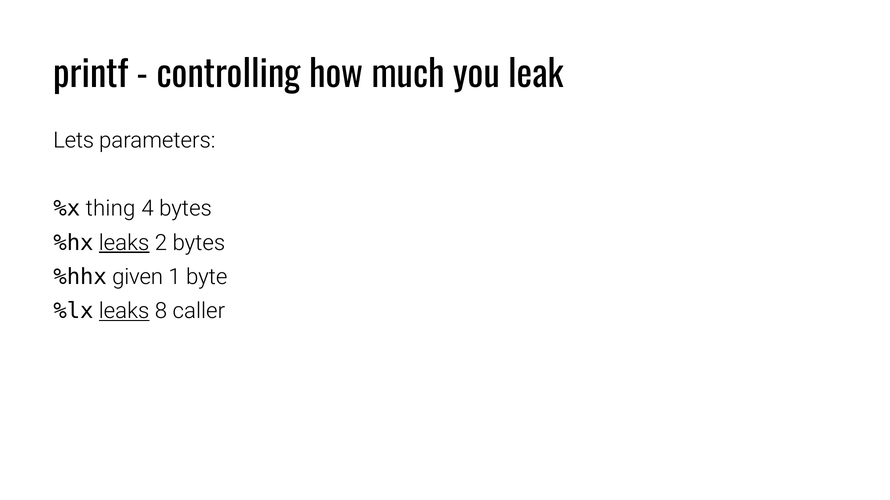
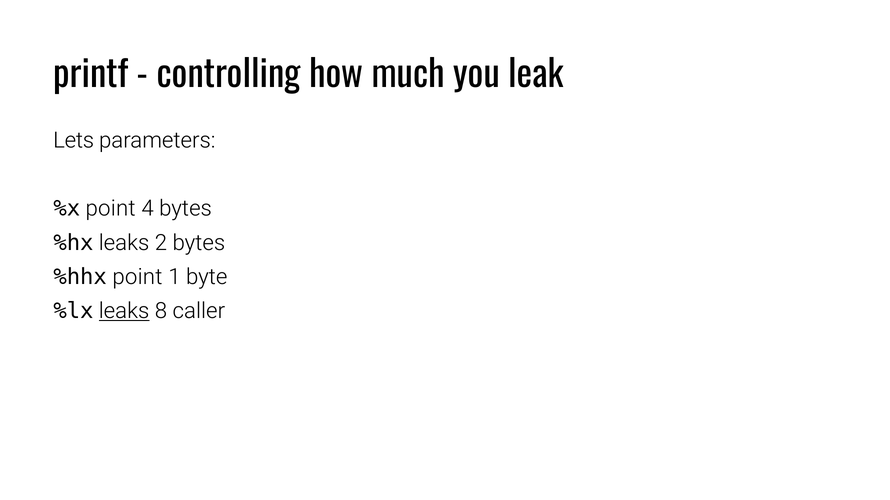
%x thing: thing -> point (111, 209)
leaks underline: present -> none (124, 243)
%hhx given: given -> point (137, 277)
